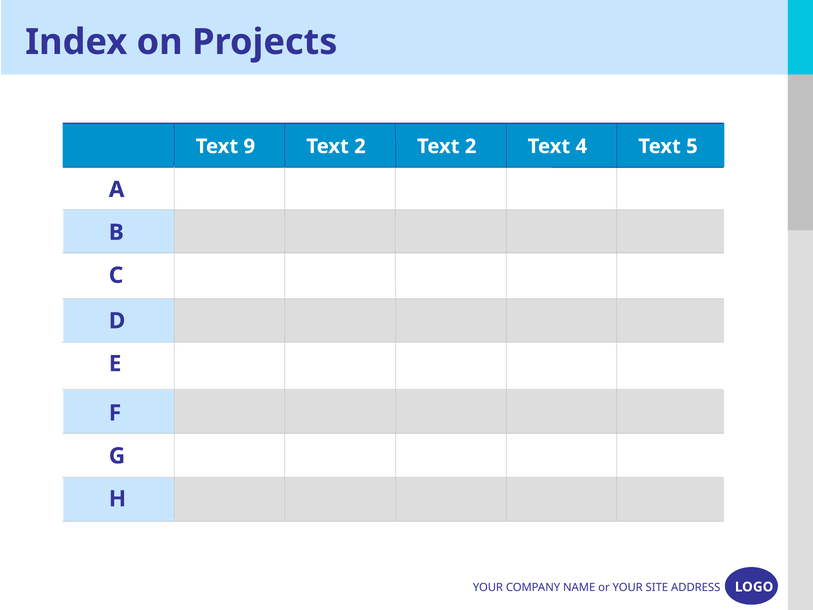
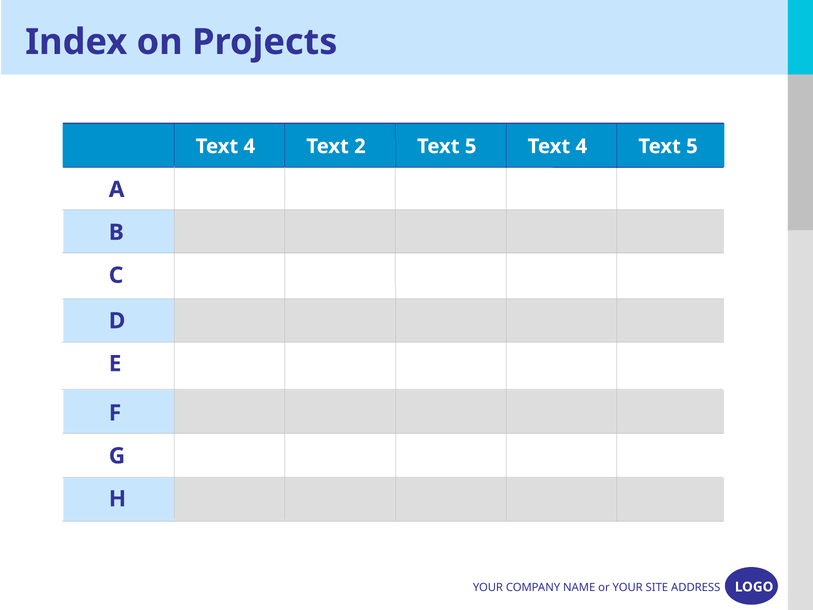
9: 9 -> 4 (249, 146)
2 Text 2: 2 -> 5 (471, 146)
